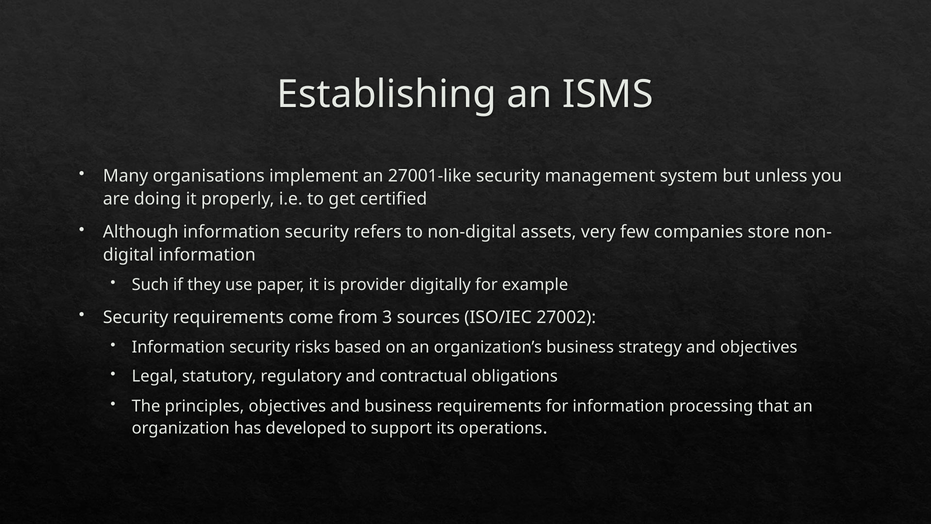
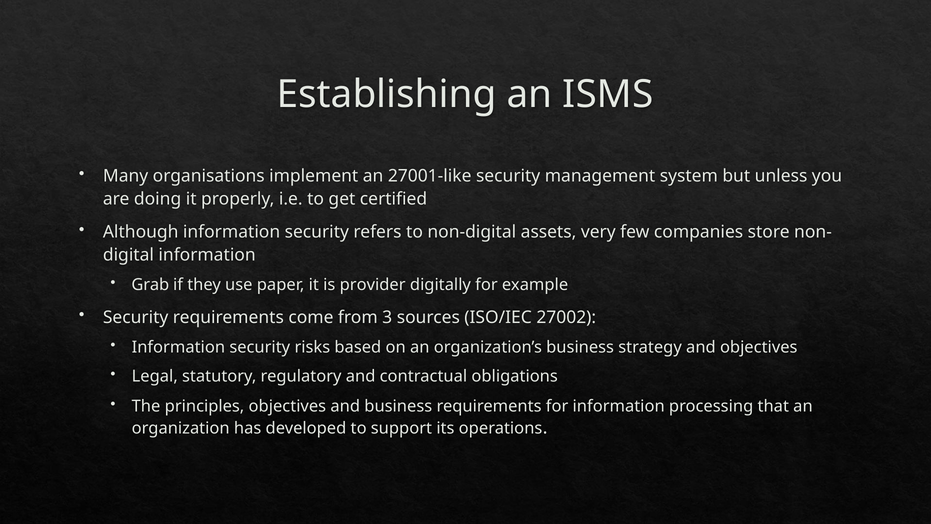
Such: Such -> Grab (150, 285)
